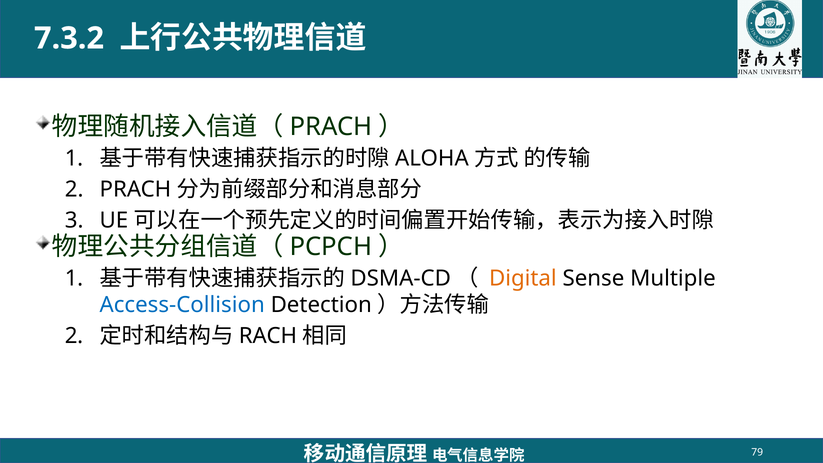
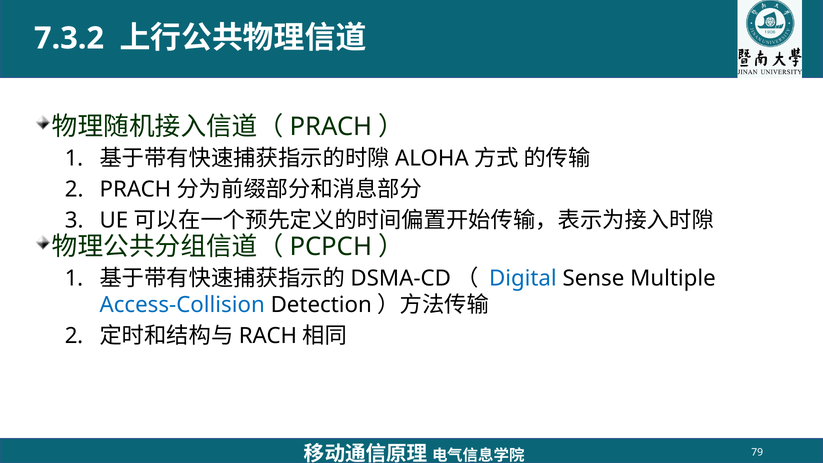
Digital colour: orange -> blue (523, 278)
